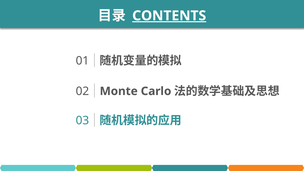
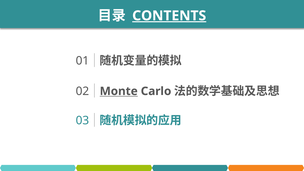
Monte underline: none -> present (119, 91)
